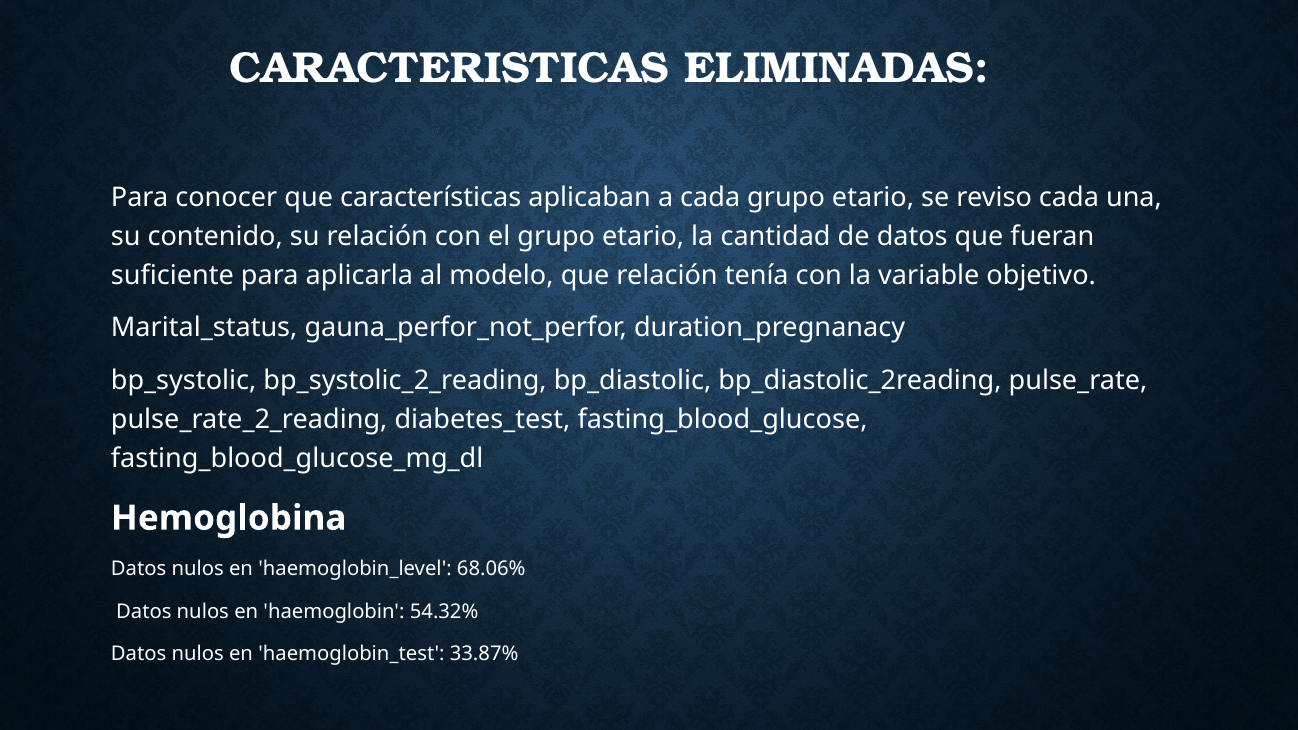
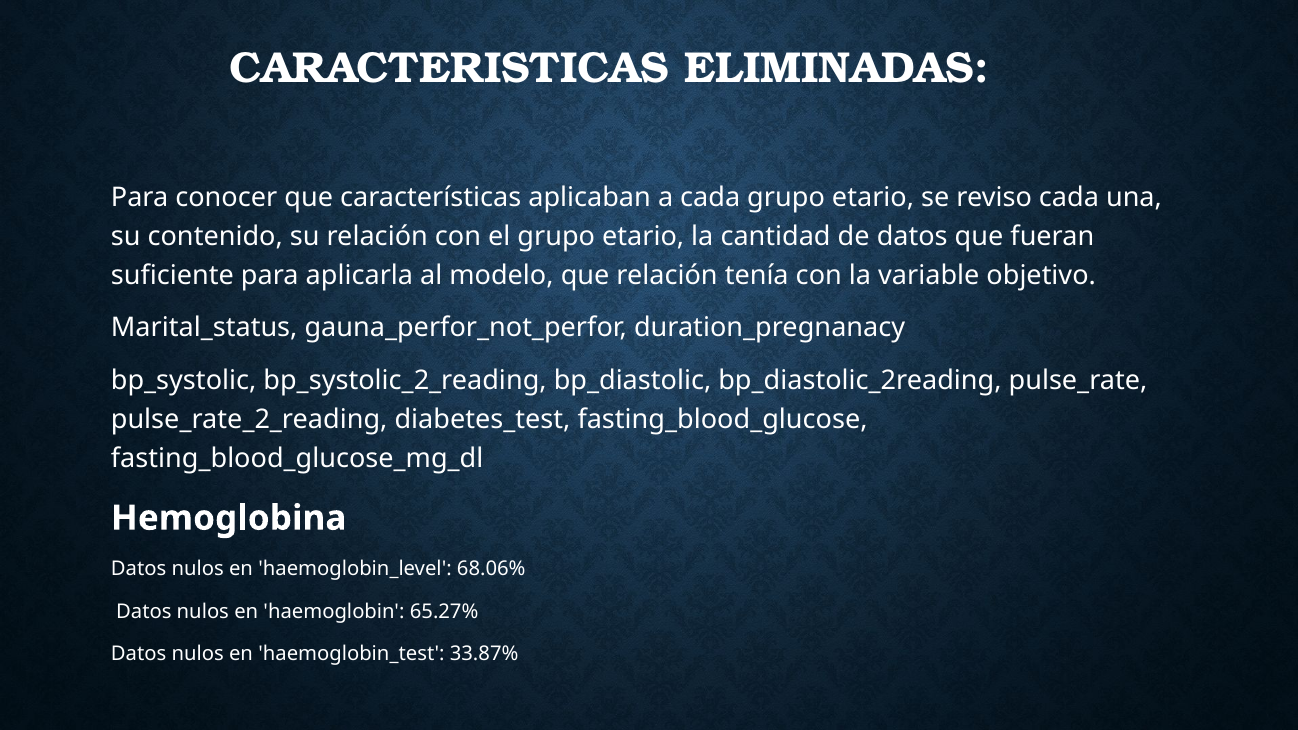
54.32%: 54.32% -> 65.27% (444, 612)
